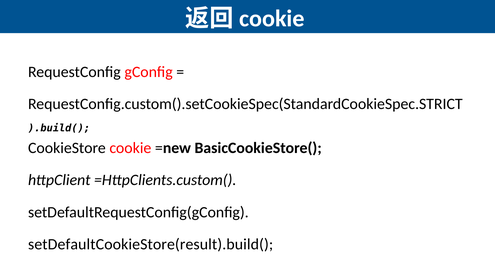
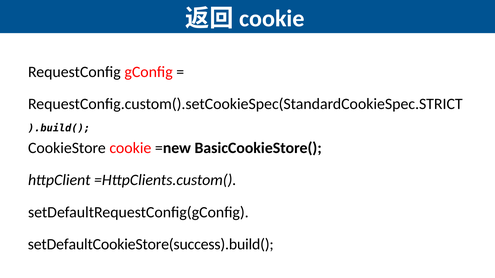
setDefaultCookieStore(result).build(: setDefaultCookieStore(result).build( -> setDefaultCookieStore(success).build( (151, 245)
